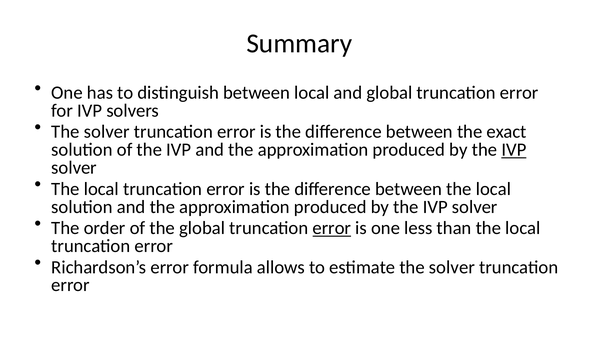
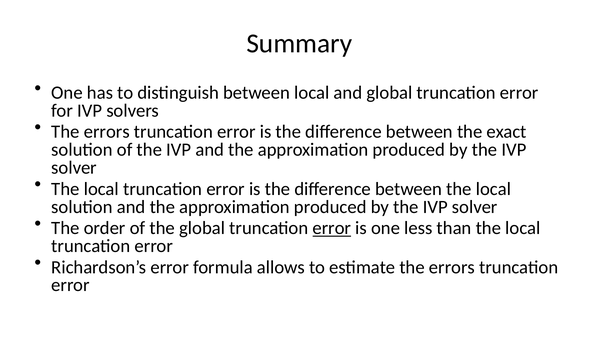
solver: solver -> errors (107, 132)
IVP underline: present -> none (514, 150)
estimate the solver: solver -> errors (452, 267)
